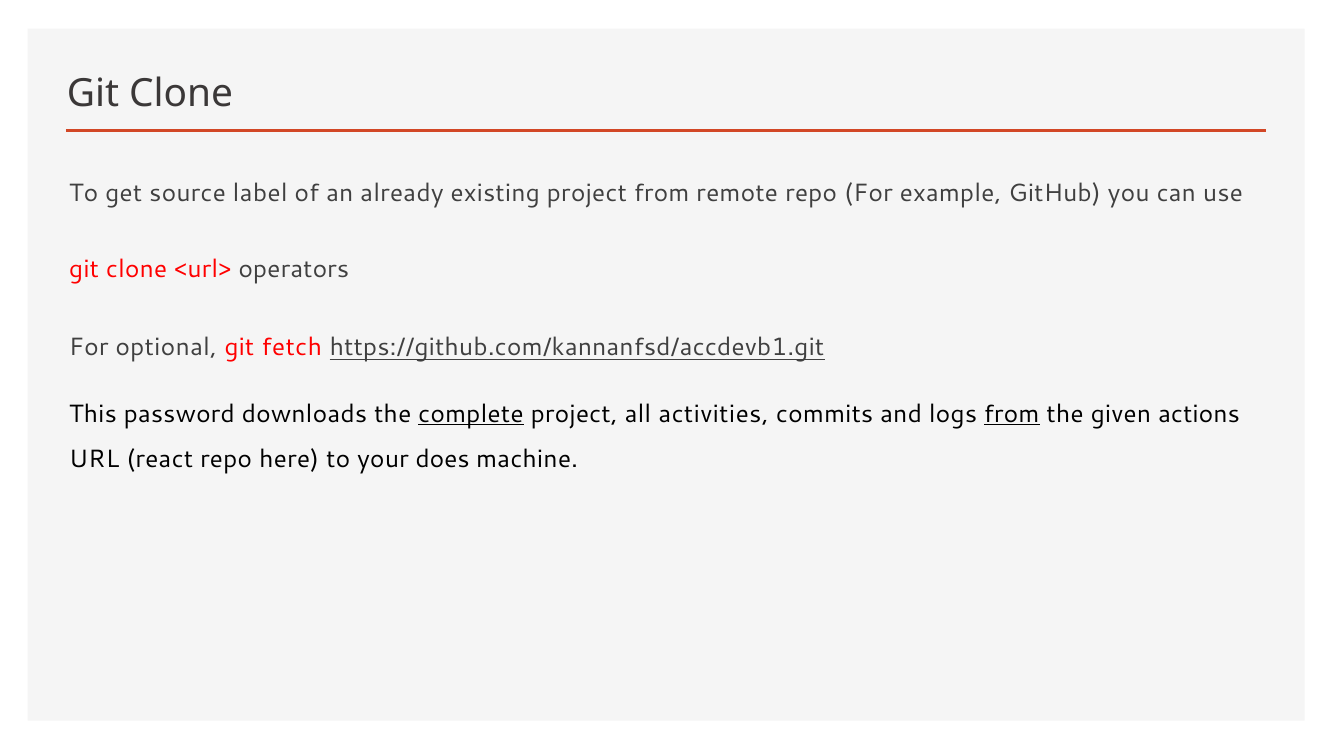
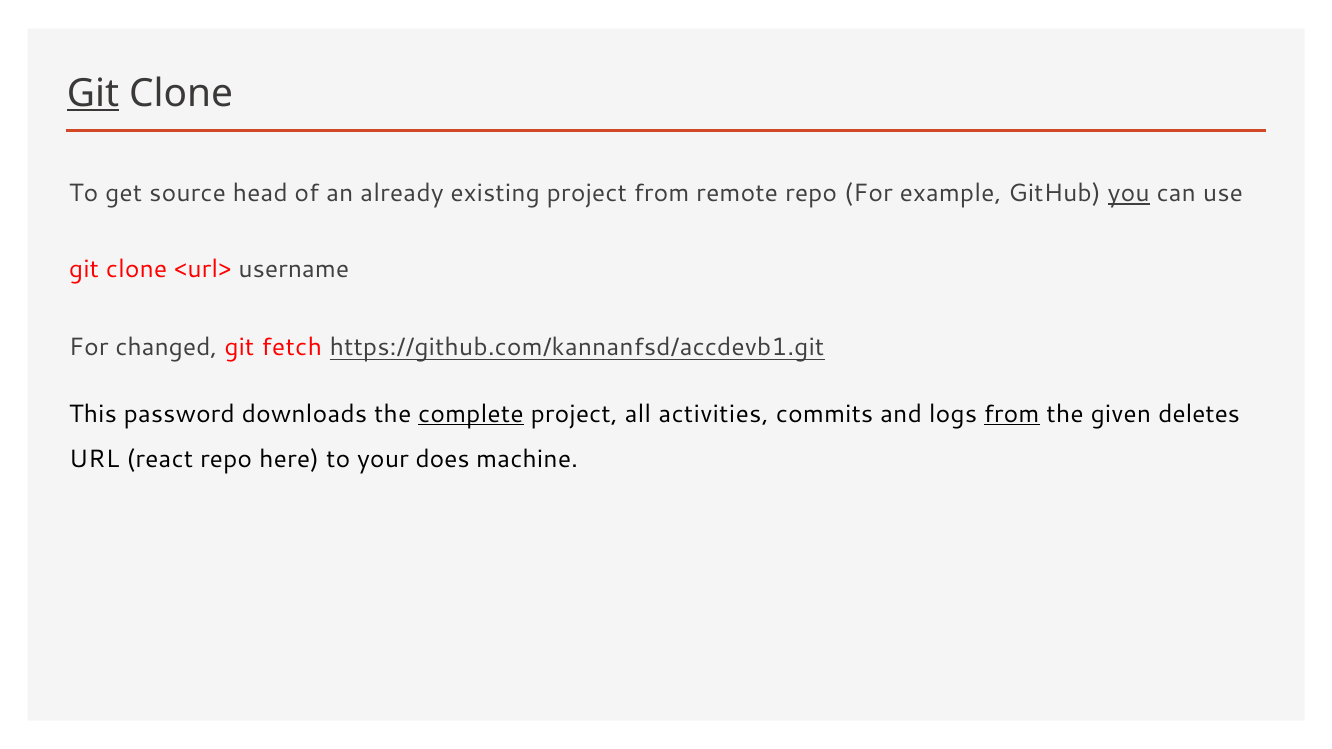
Git underline: none -> present (93, 93)
label: label -> head (260, 194)
you underline: none -> present (1129, 194)
operators: operators -> username (294, 269)
optional: optional -> changed (166, 347)
actions: actions -> deletes (1199, 414)
